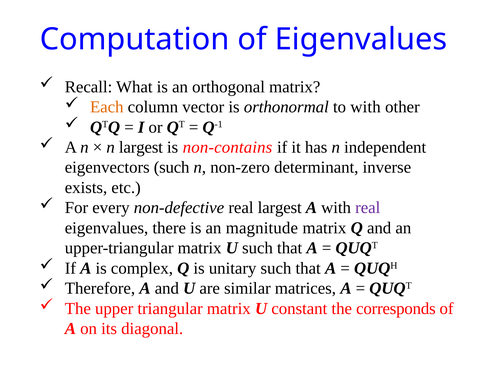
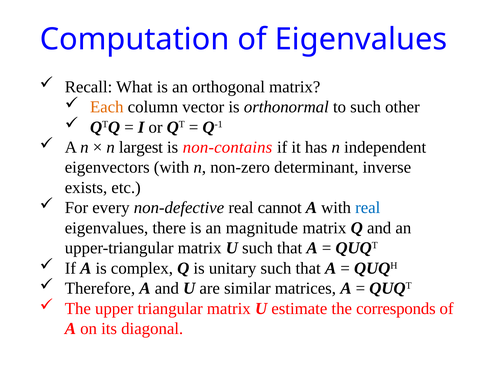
to with: with -> such (366, 107)
eigenvectors such: such -> with (172, 167)
real largest: largest -> cannot (280, 208)
real colour: purple -> blue (368, 208)
constant: constant -> estimate (299, 309)
